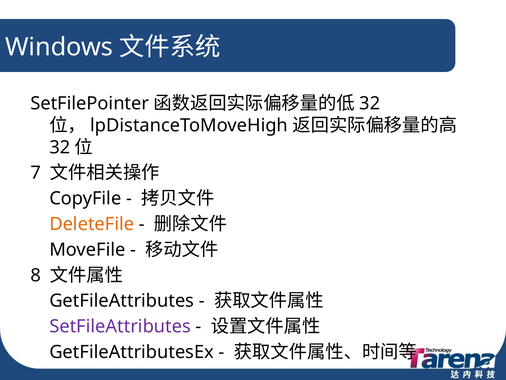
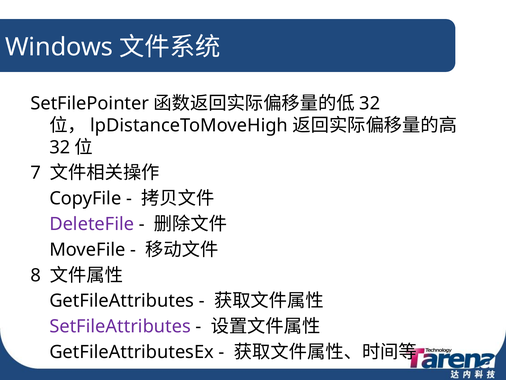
DeleteFile colour: orange -> purple (92, 224)
